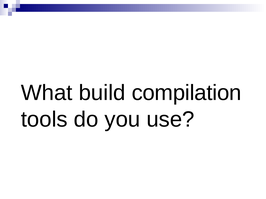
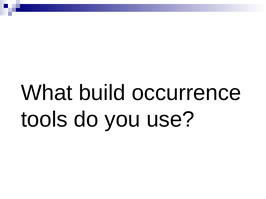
compilation: compilation -> occurrence (186, 93)
